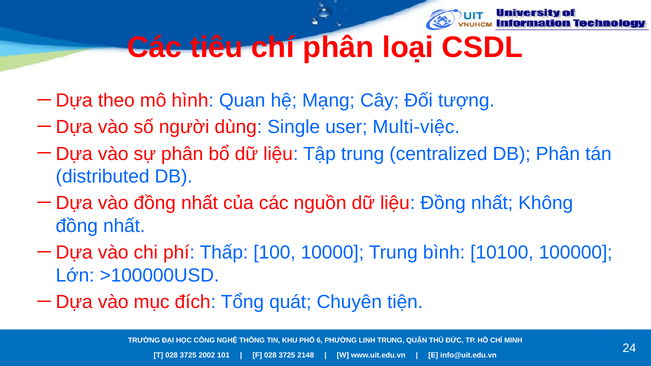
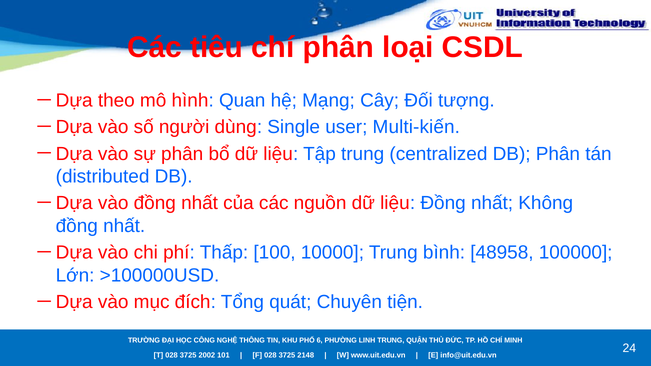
Multi-việc: Multi-việc -> Multi-kiến (416, 127)
10100: 10100 -> 48958 (502, 253)
